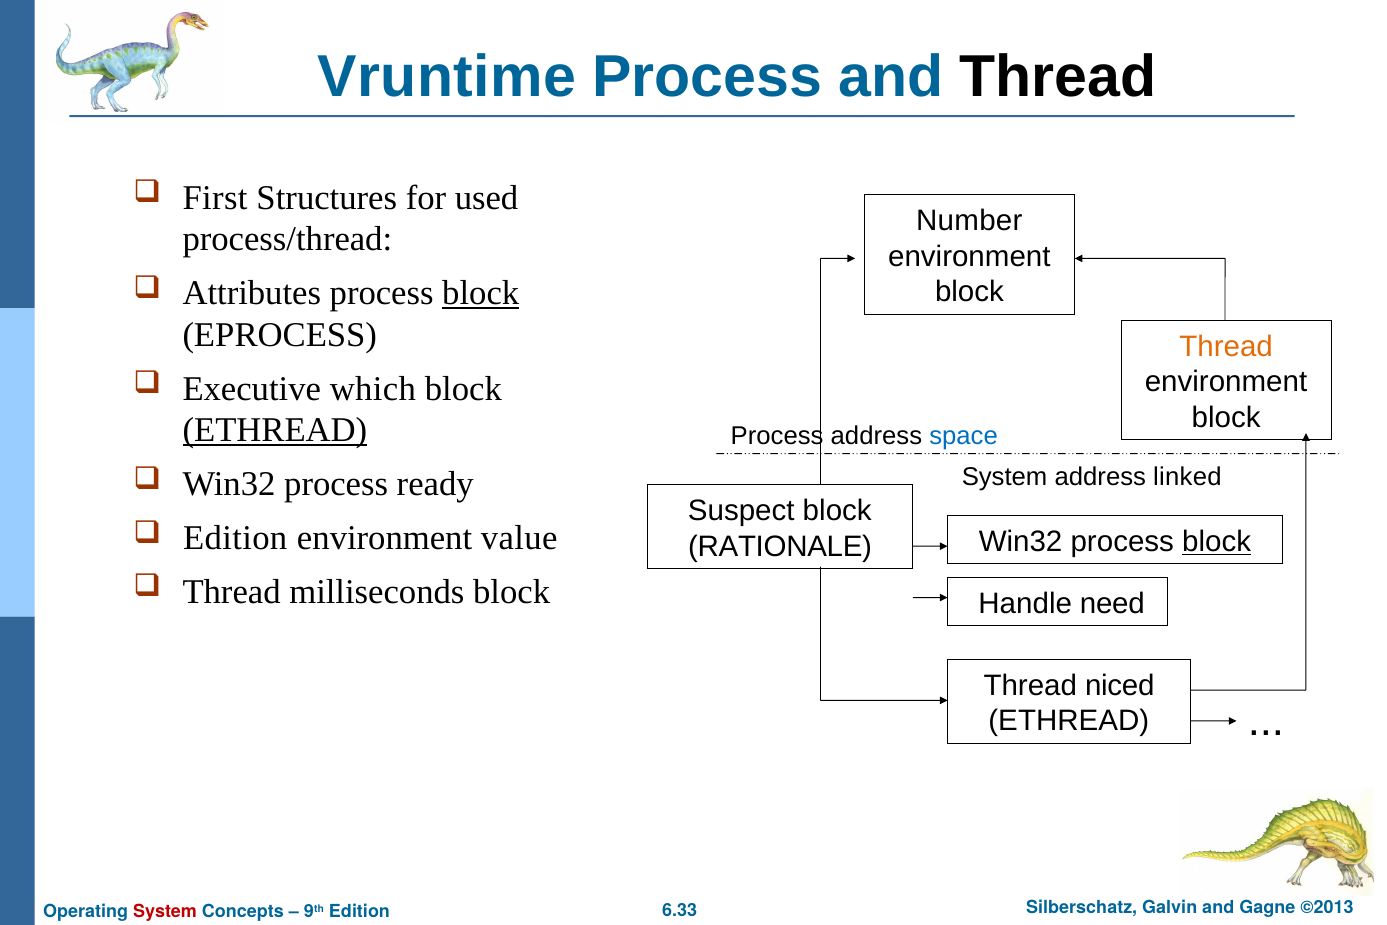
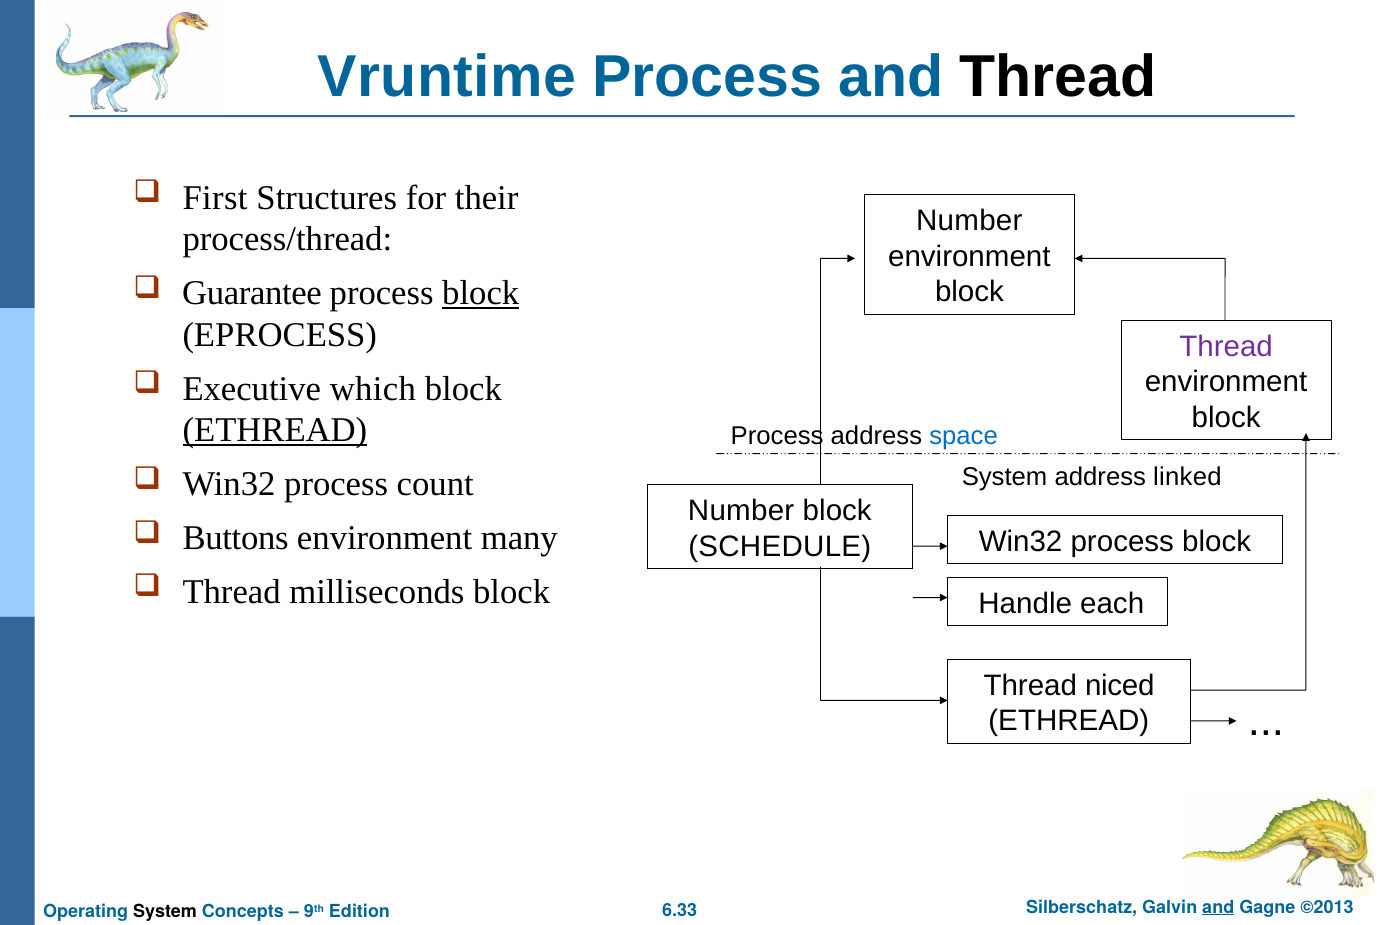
used: used -> their (487, 198)
Attributes: Attributes -> Guarantee (252, 293)
Thread colour: orange -> purple (1226, 346)
ready: ready -> count (435, 484)
Suspect: Suspect -> Number (741, 511)
Edition: Edition -> Buttons (236, 538)
value: value -> many (519, 538)
block underline: present -> none (1217, 542)
RATIONALE: RATIONALE -> SCHEDULE (780, 546)
need: need -> each (1112, 603)
and underline: none -> present (1218, 907)
System colour: red -> black (165, 911)
